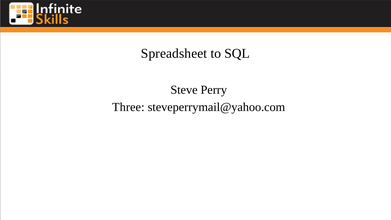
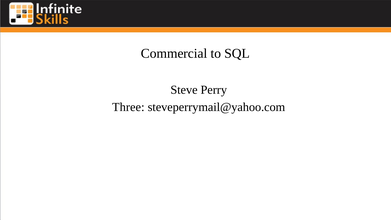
Spreadsheet: Spreadsheet -> Commercial (174, 53)
